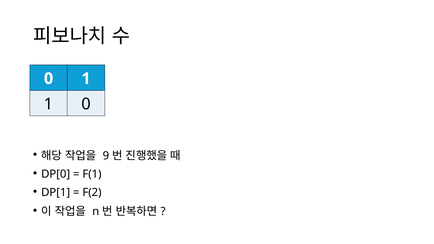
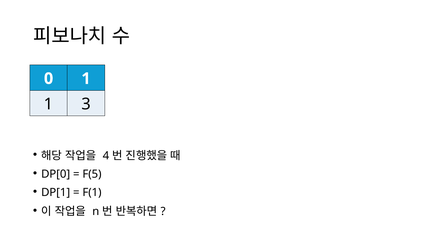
1 0: 0 -> 3 (86, 104)
9: 9 -> 4 (106, 156)
F(1: F(1 -> F(5 (92, 174)
F(2: F(2 -> F(1 (92, 193)
